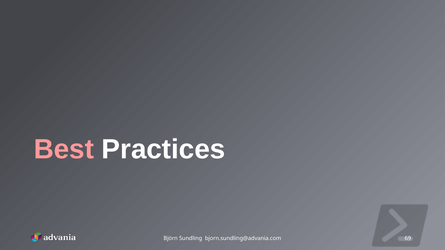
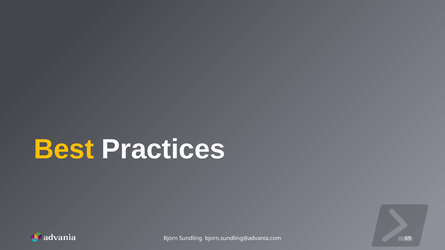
Best colour: pink -> yellow (64, 150)
